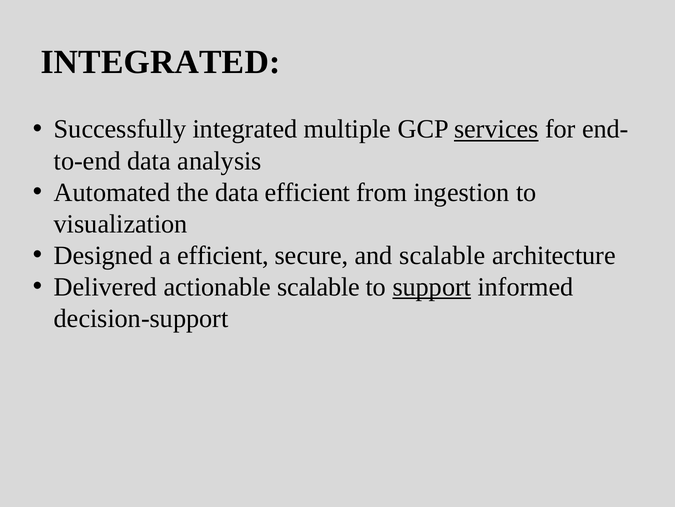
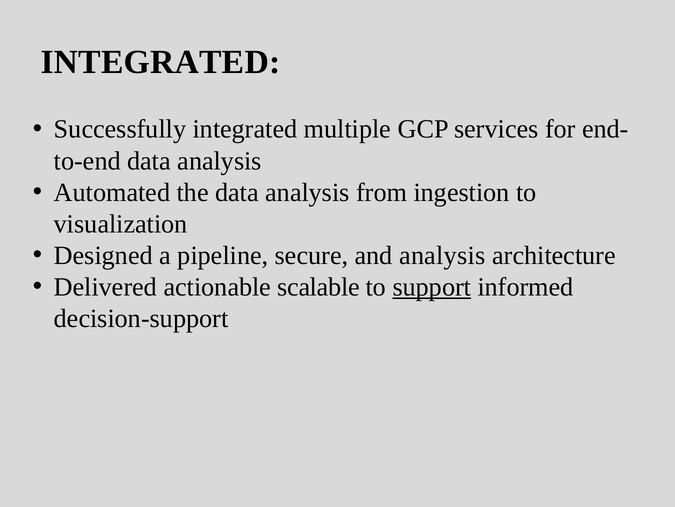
services underline: present -> none (496, 129)
the data efficient: efficient -> analysis (307, 192)
a efficient: efficient -> pipeline (223, 255)
and scalable: scalable -> analysis (442, 255)
